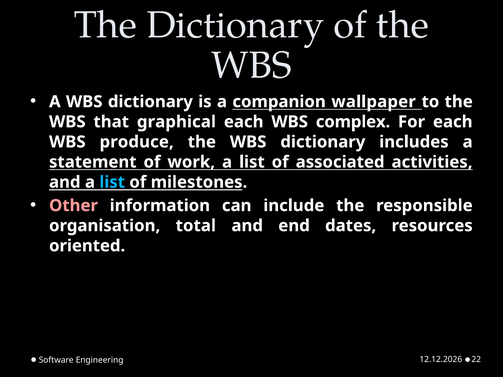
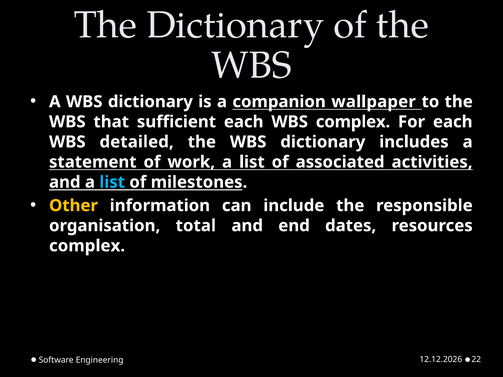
graphical: graphical -> sufficient (176, 122)
produce: produce -> detailed (137, 142)
Other colour: pink -> yellow (74, 206)
oriented: oriented -> complex (87, 246)
